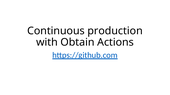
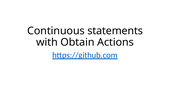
production: production -> statements (115, 31)
